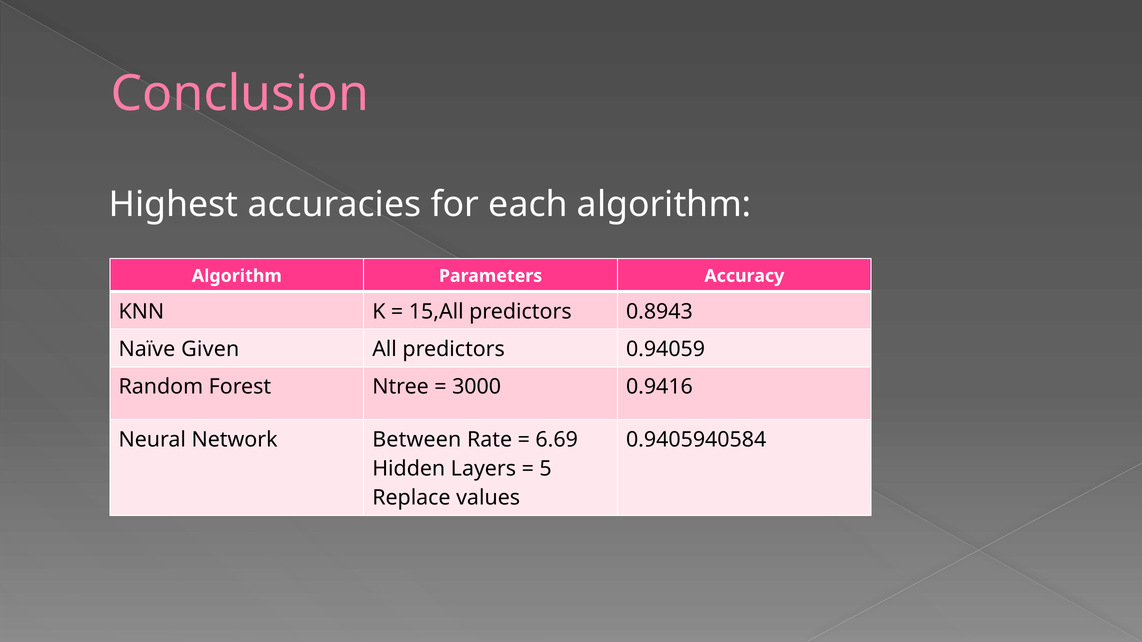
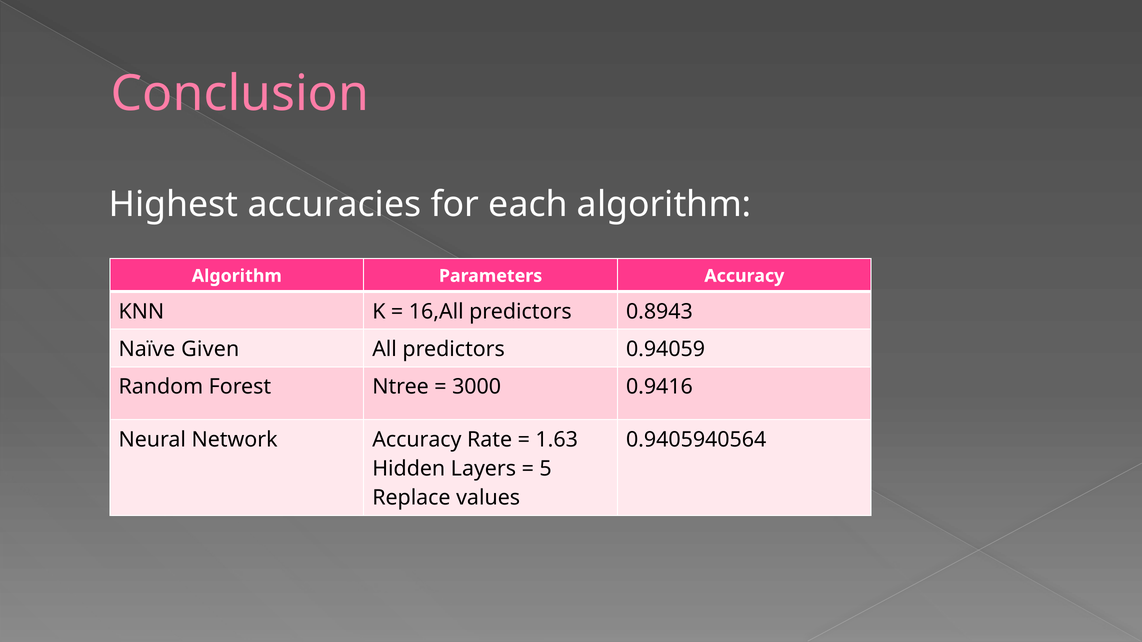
15,All: 15,All -> 16,All (436, 312)
Network Between: Between -> Accuracy (417, 440)
6.69: 6.69 -> 1.63 (557, 440)
0.9405940584: 0.9405940584 -> 0.9405940564 (696, 440)
